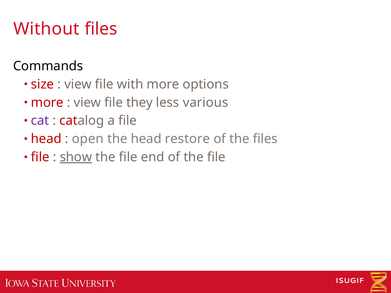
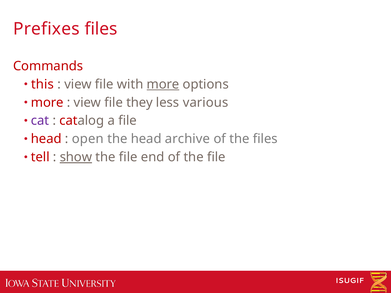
Without: Without -> Prefixes (46, 29)
Commands colour: black -> red (48, 66)
size: size -> this (42, 84)
more underline: none -> present (163, 84)
restore: restore -> archive (188, 139)
file: file -> tell (40, 157)
